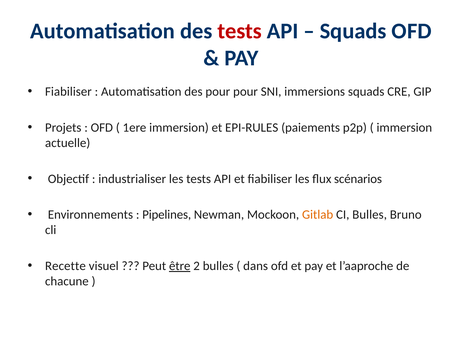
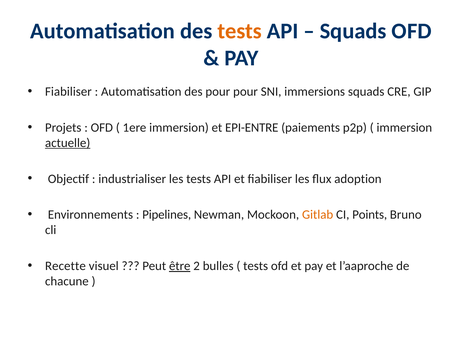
tests colour: red -> orange (240, 31)
EPI-RULES: EPI-RULES -> EPI-ENTRE (252, 128)
actuelle underline: none -> present (68, 143)
scénarios: scénarios -> adoption (358, 179)
CI Bulles: Bulles -> Points (370, 215)
dans: dans -> tests (256, 266)
